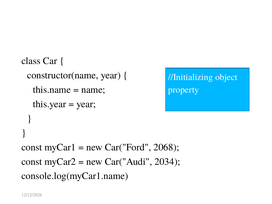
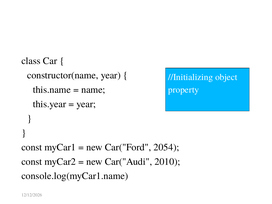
2068: 2068 -> 2054 (166, 147)
2034: 2034 -> 2010 (167, 162)
